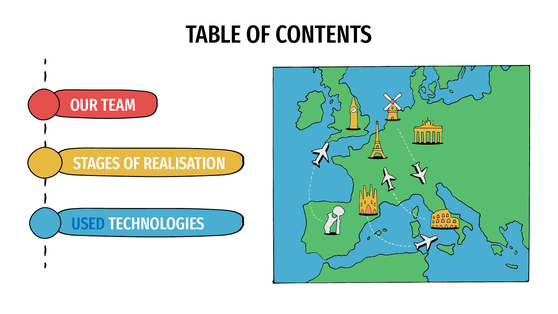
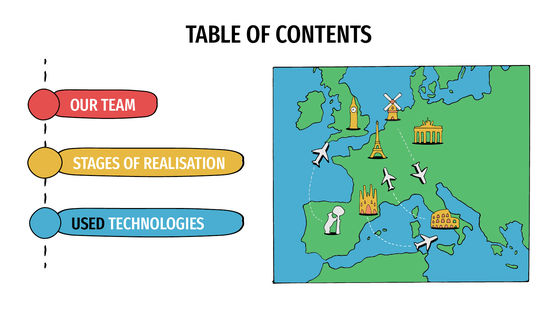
USED colour: blue -> black (88, 224)
